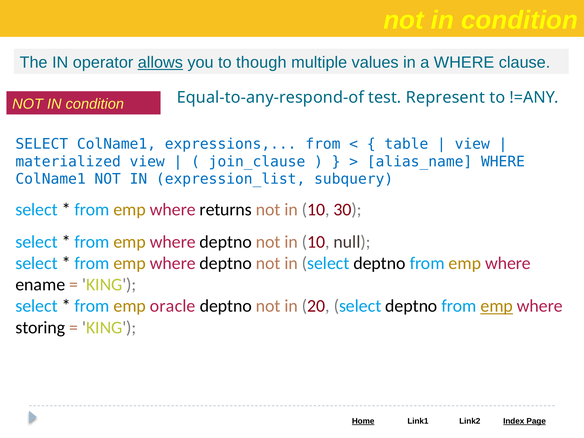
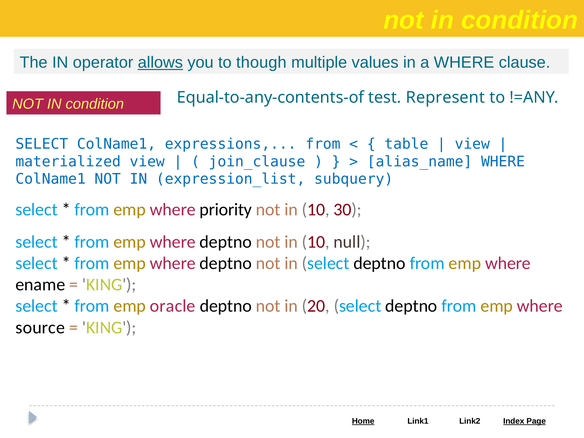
Equal-to-any-respond-of: Equal-to-any-respond-of -> Equal-to-any-contents-of (270, 97)
returns: returns -> priority (226, 210)
emp underline: present -> none (497, 306)
storing: storing -> source (40, 327)
